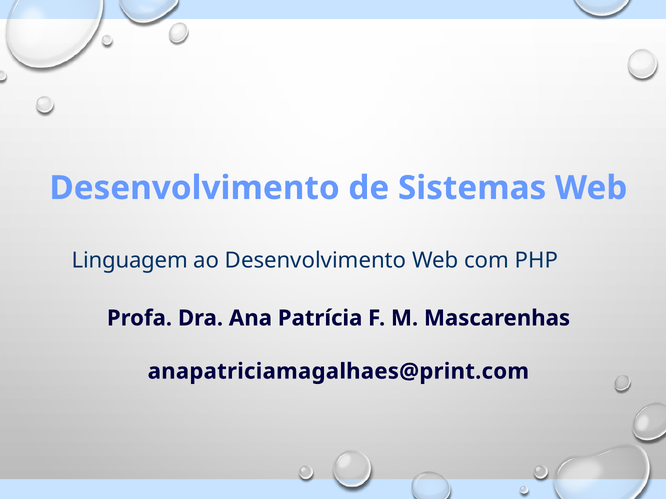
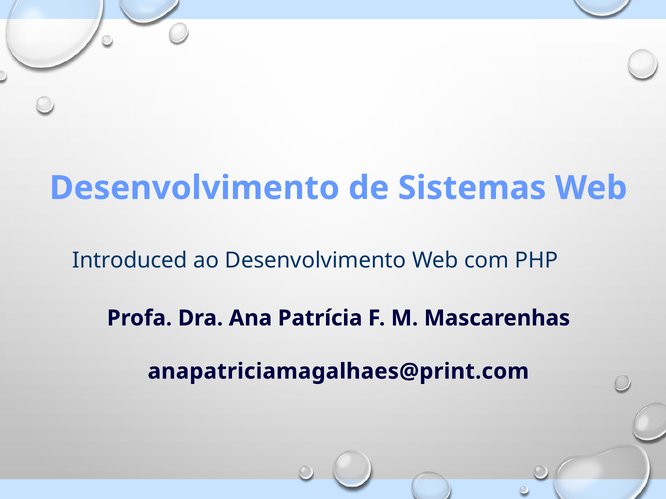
Linguagem: Linguagem -> Introduced (130, 261)
